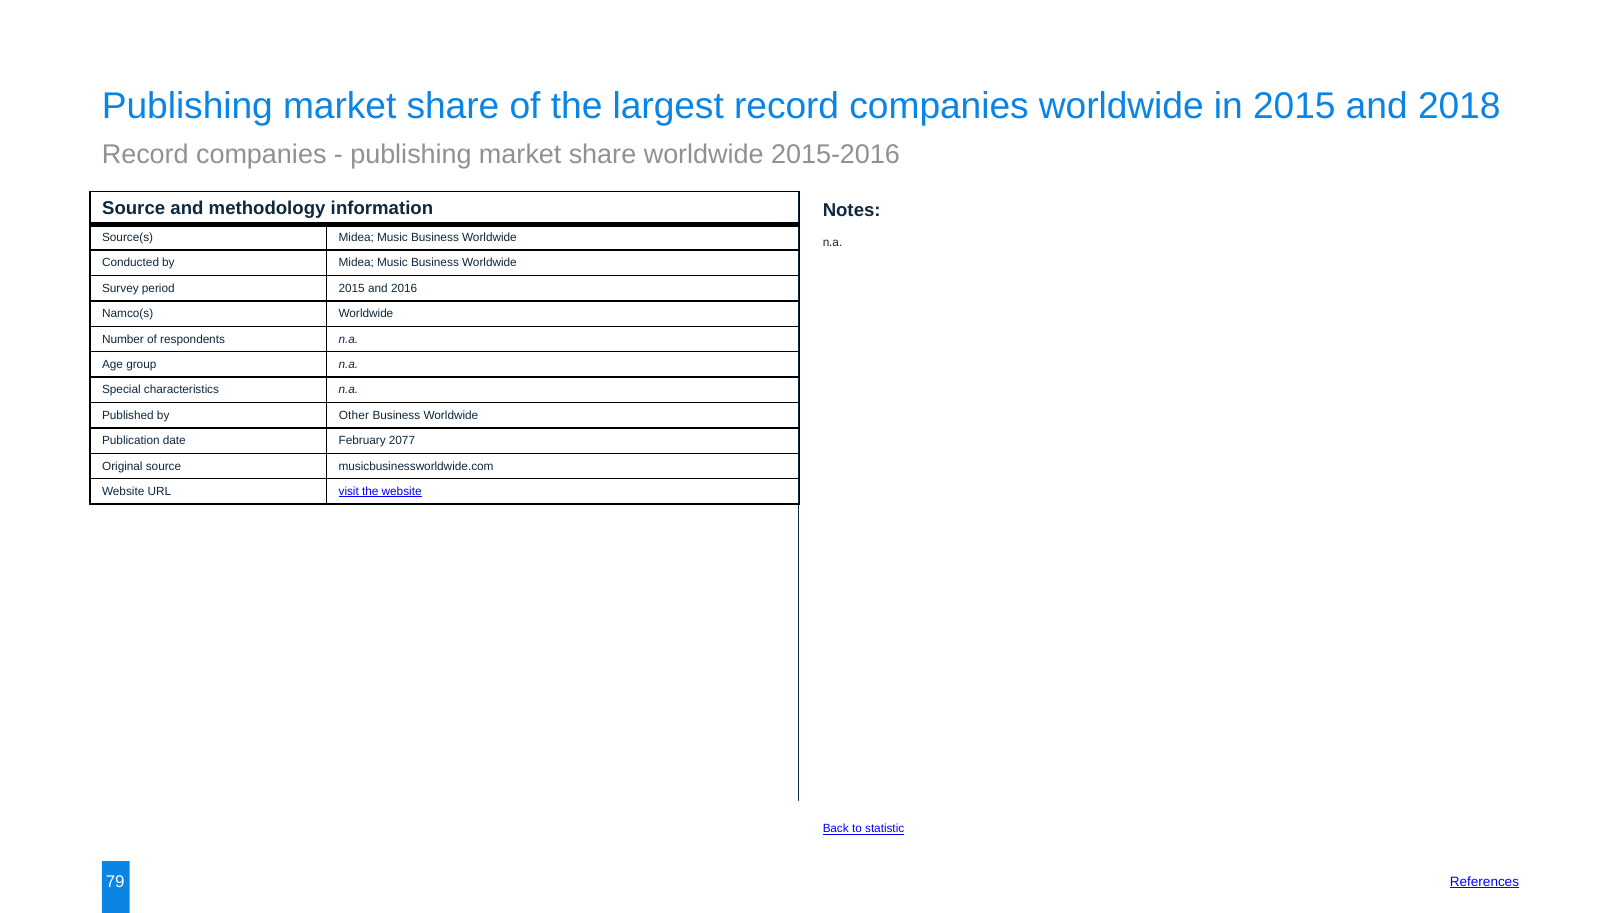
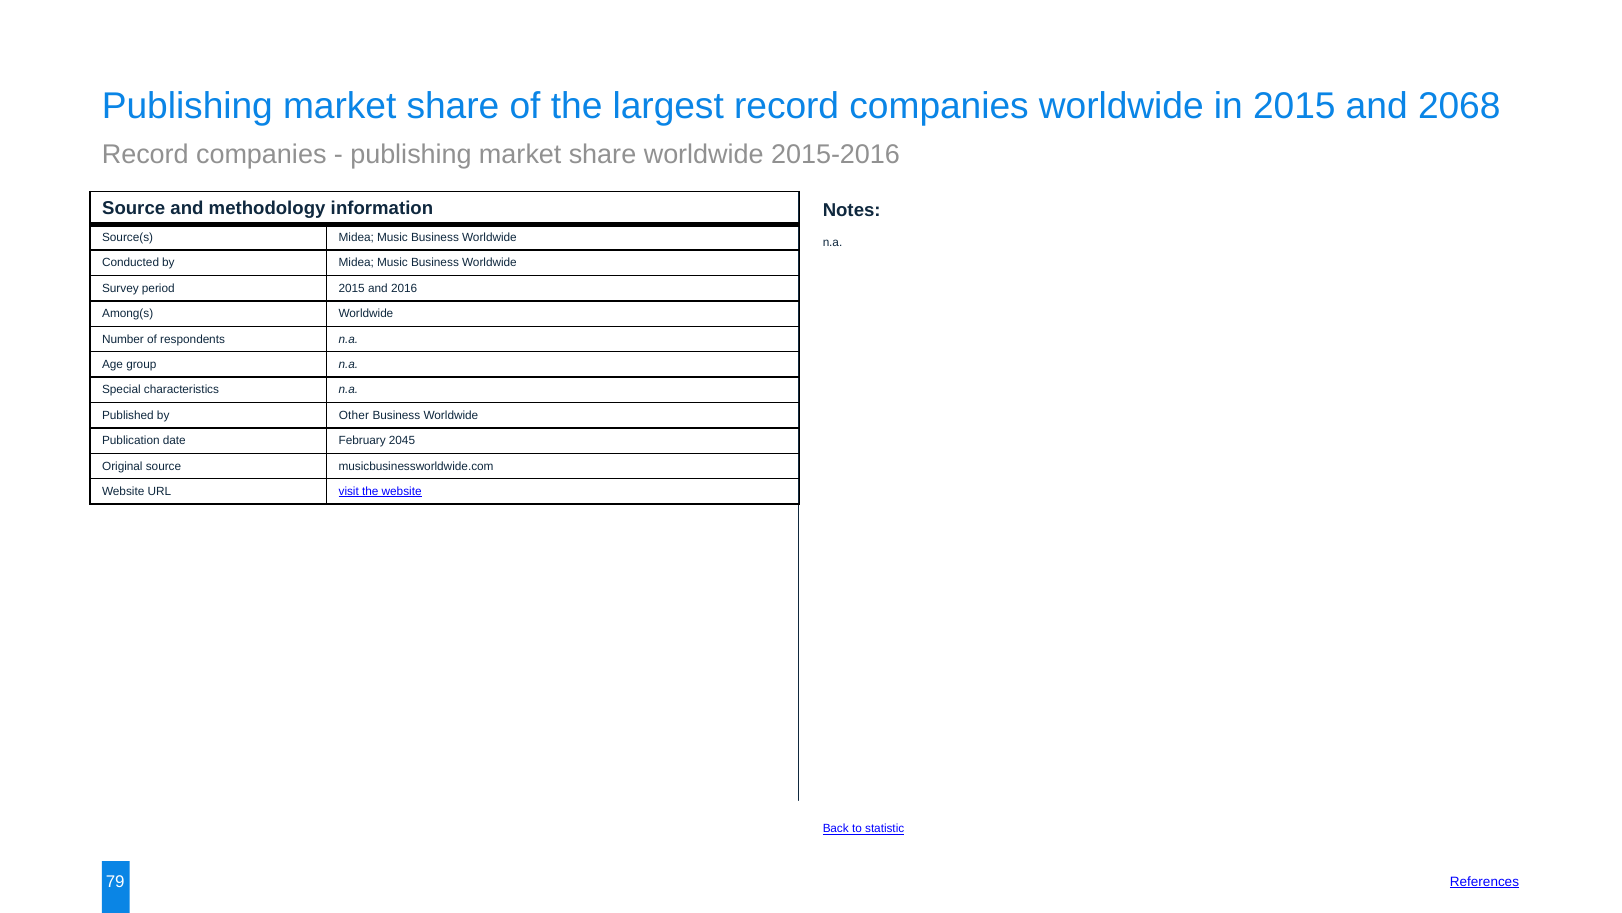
2018: 2018 -> 2068 (1459, 106)
Namco(s: Namco(s -> Among(s (128, 314)
2077: 2077 -> 2045 (402, 440)
